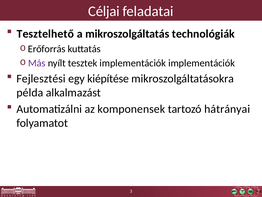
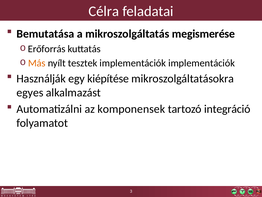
Céljai: Céljai -> Célra (104, 11)
Tesztelhető: Tesztelhető -> Bemutatása (45, 34)
technológiák: technológiák -> megismerése (203, 34)
Más colour: purple -> orange (37, 63)
Fejlesztési: Fejlesztési -> Használják (41, 79)
példa: példa -> egyes (30, 93)
hátrányai: hátrányai -> integráció (227, 109)
